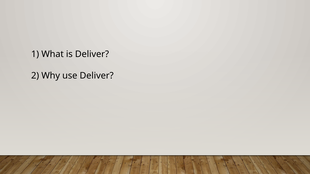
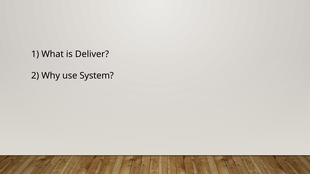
use Deliver: Deliver -> System (97, 76)
